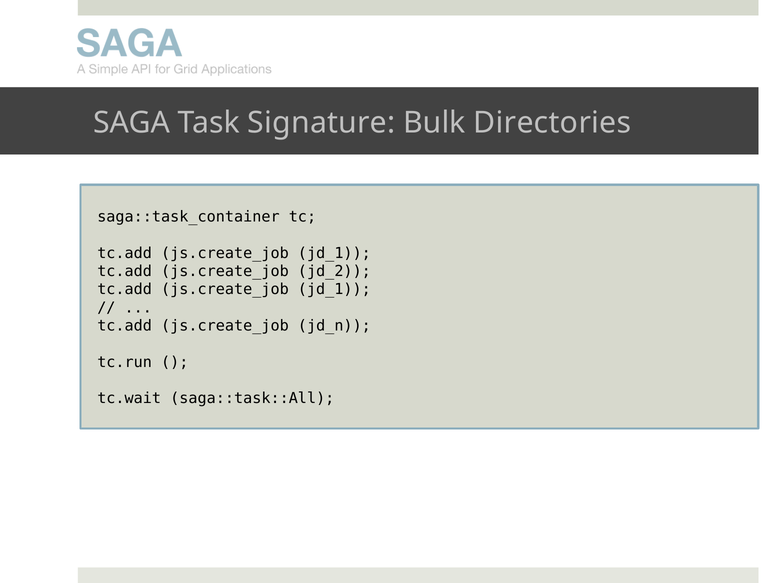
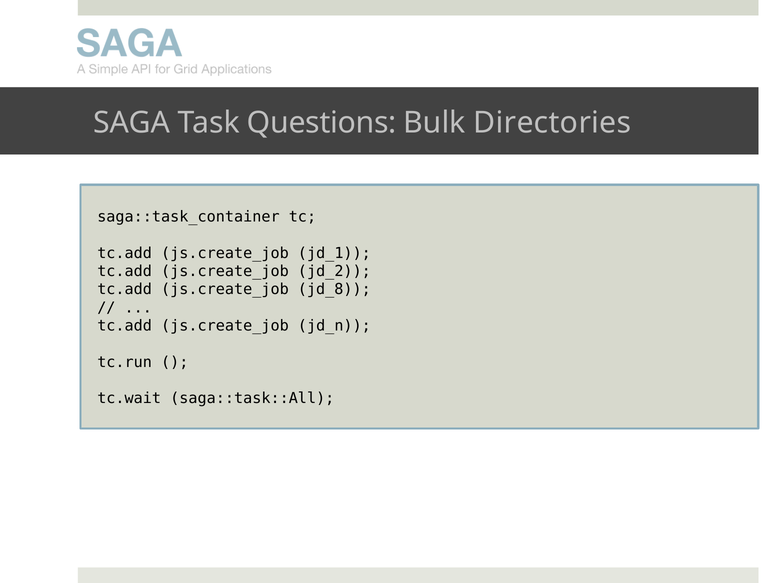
Signature: Signature -> Questions (322, 123)
jd_1: jd_1 -> jd_8 (334, 290)
